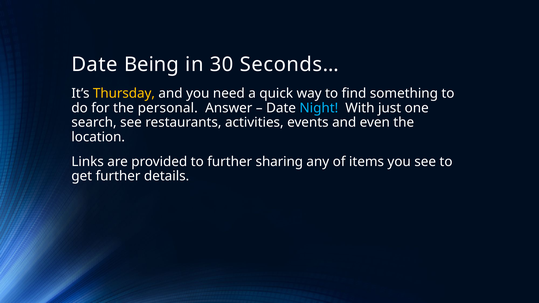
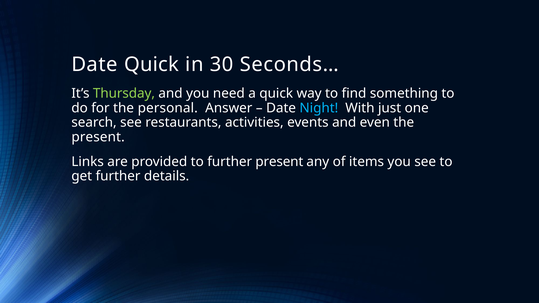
Date Being: Being -> Quick (151, 64)
Thursday colour: yellow -> light green (124, 93)
location: location -> present (98, 137)
further sharing: sharing -> present (279, 162)
